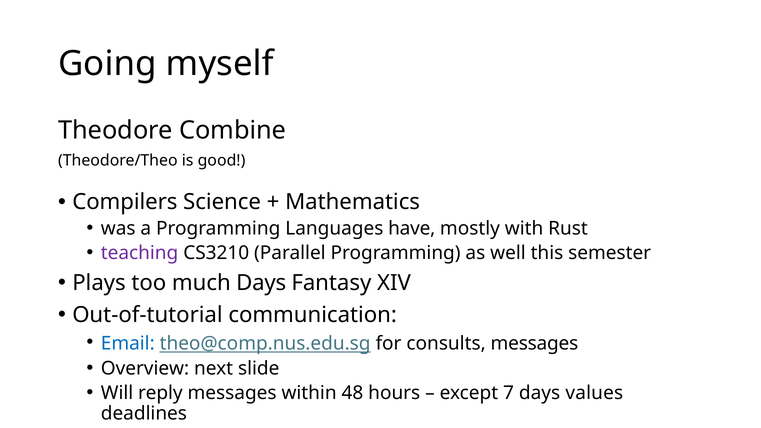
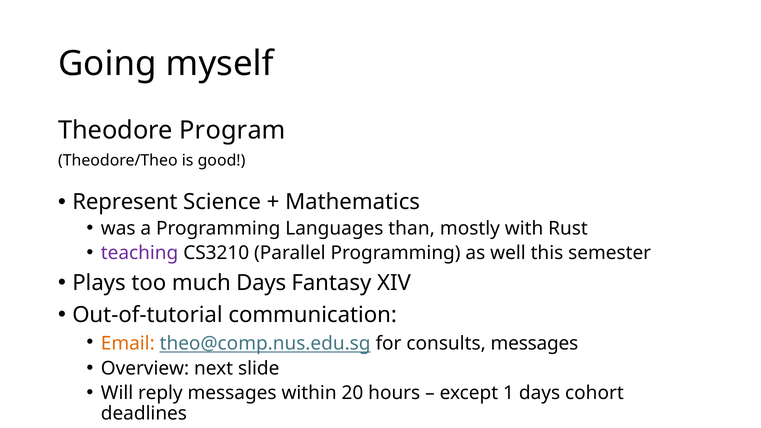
Combine: Combine -> Program (232, 130)
Compilers: Compilers -> Represent (125, 202)
have: have -> than (412, 228)
Email colour: blue -> orange (128, 343)
48: 48 -> 20 (352, 393)
7: 7 -> 1 (509, 393)
values: values -> cohort (594, 393)
